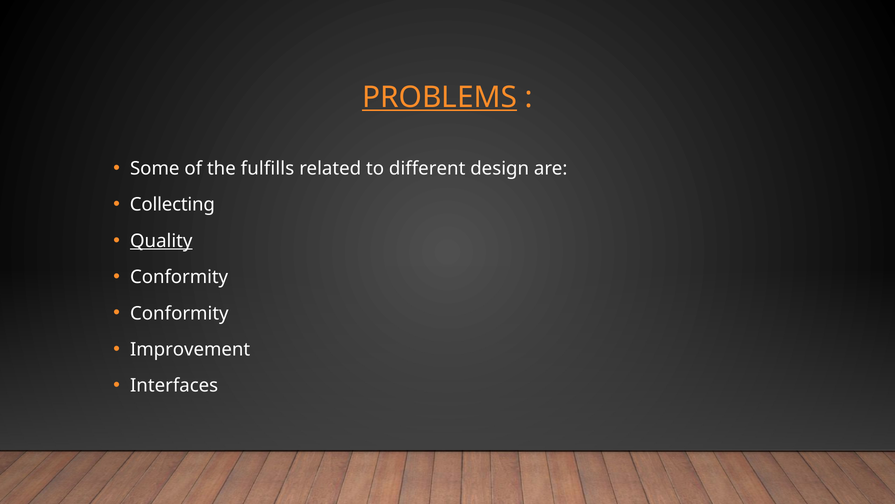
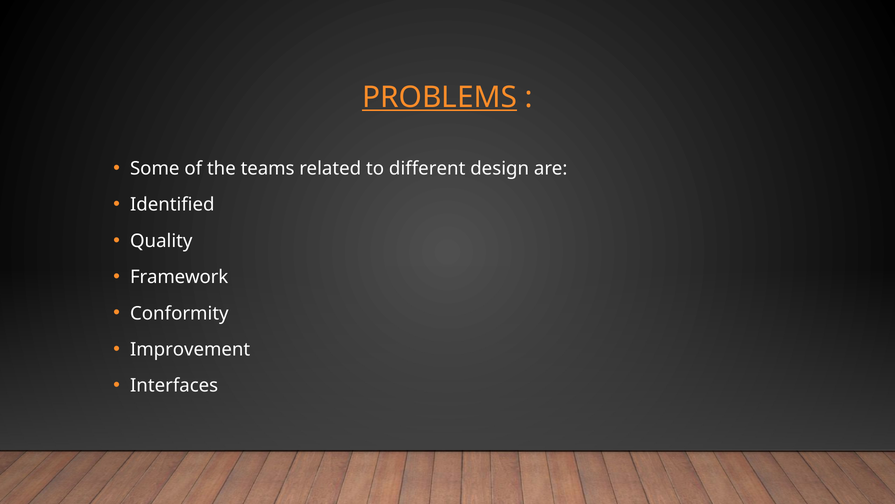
fulfills: fulfills -> teams (268, 168)
Collecting: Collecting -> Identified (172, 204)
Quality underline: present -> none (161, 241)
Conformity: Conformity -> Framework (179, 277)
